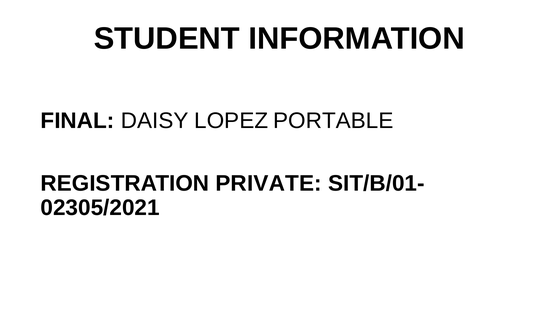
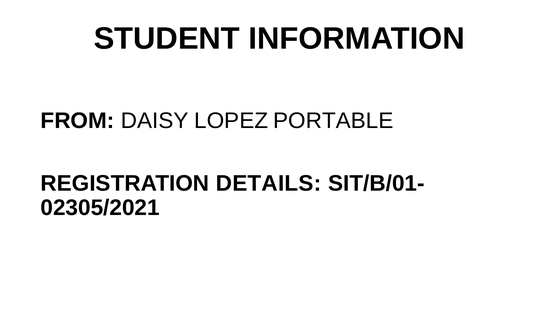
FINAL: FINAL -> FROM (78, 121)
PRIVATE: PRIVATE -> DETAILS (269, 184)
